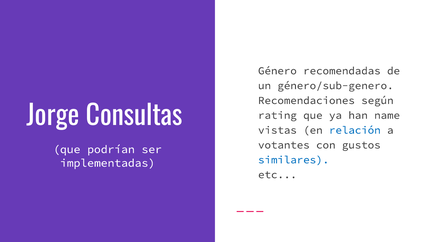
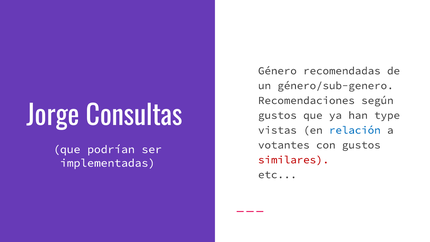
rating: rating -> gustos (277, 115)
name: name -> type (387, 115)
similares colour: blue -> red (294, 160)
